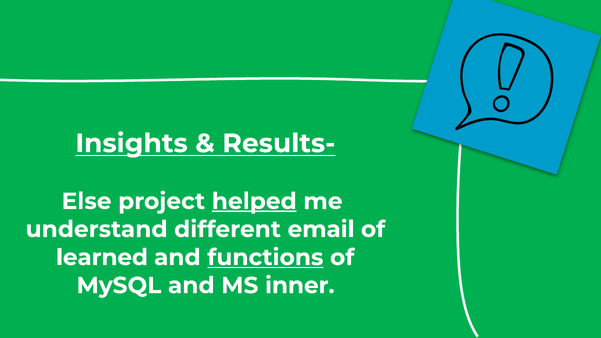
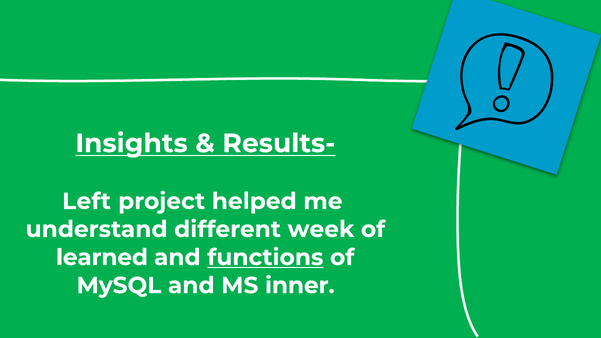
Else: Else -> Left (87, 201)
helped underline: present -> none (254, 201)
email: email -> week (321, 229)
